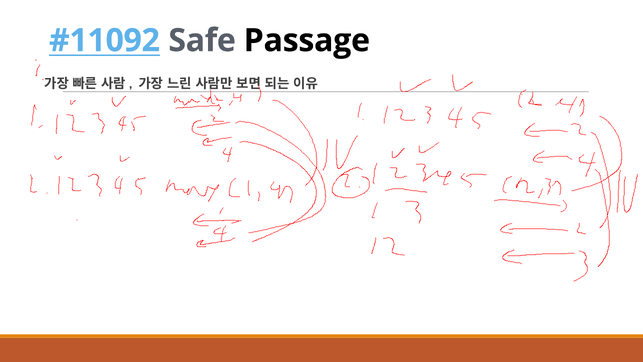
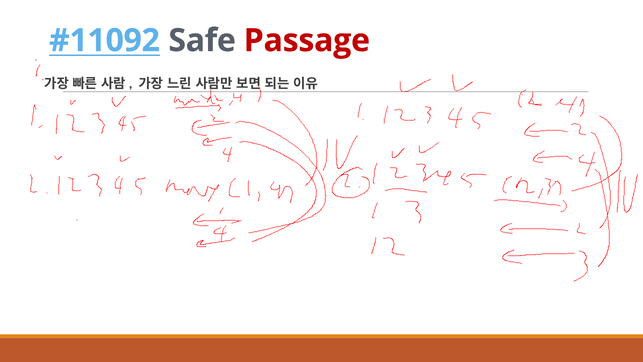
Passage colour: black -> red (307, 41)
